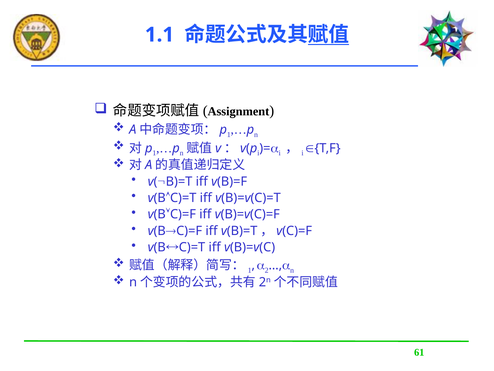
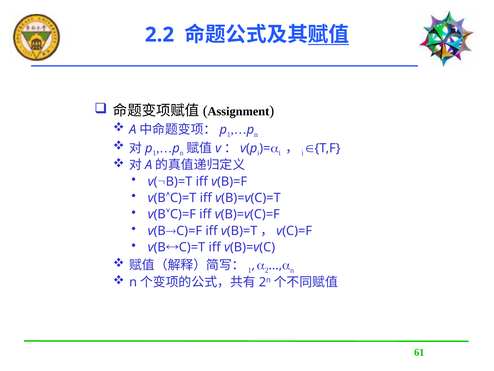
1.1: 1.1 -> 2.2 (160, 35)
